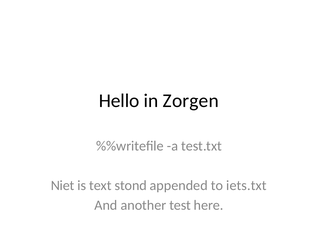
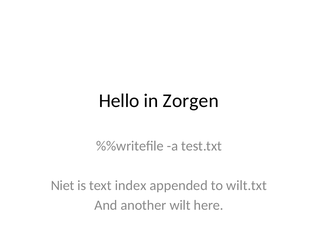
stond: stond -> index (131, 186)
iets.txt: iets.txt -> wilt.txt (246, 186)
test: test -> wilt (180, 206)
